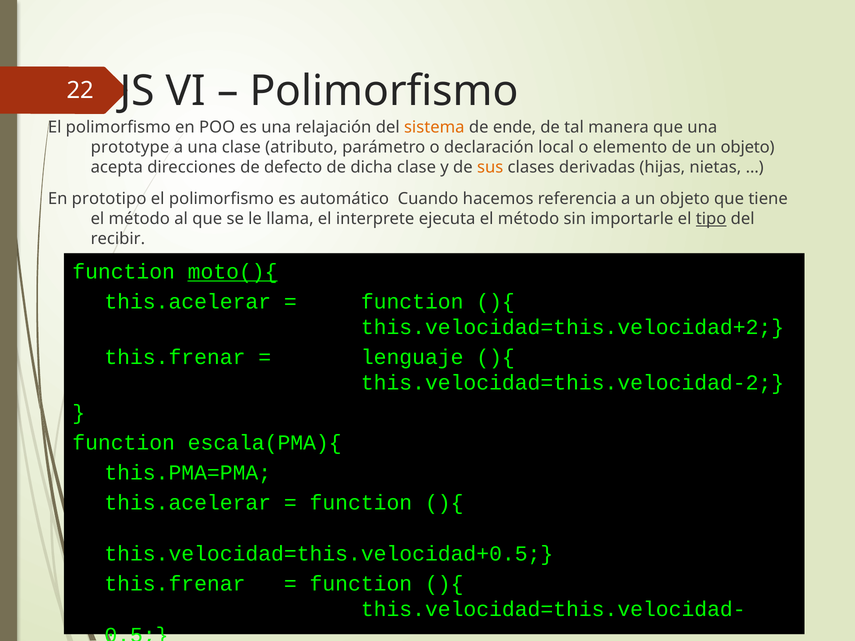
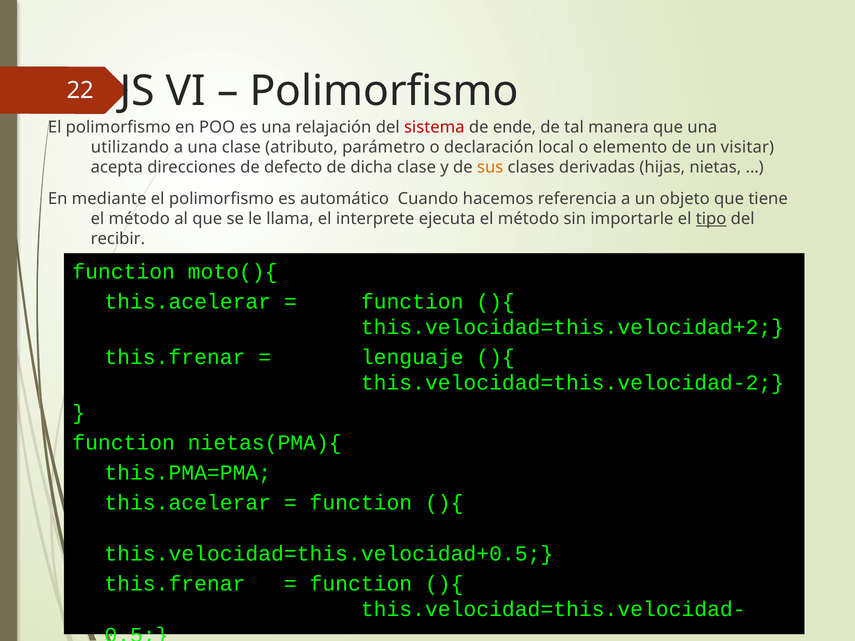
sistema colour: orange -> red (434, 127)
prototype: prototype -> utilizando (130, 147)
de un objeto: objeto -> visitar (747, 147)
prototipo: prototipo -> mediante (109, 199)
moto(){ underline: present -> none (233, 272)
escala(PMA){: escala(PMA){ -> nietas(PMA){ (265, 443)
